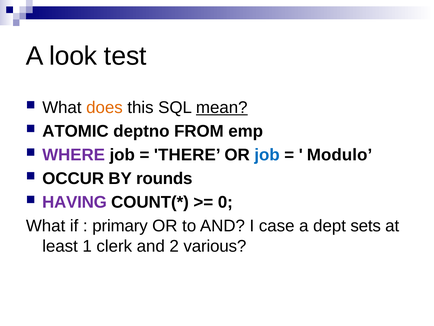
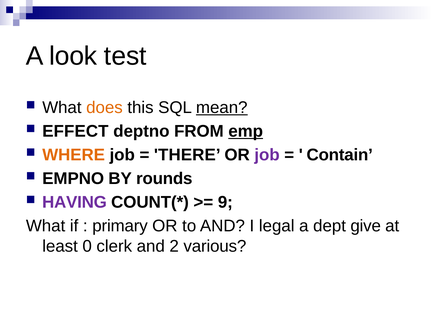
ATOMIC: ATOMIC -> EFFECT (75, 131)
emp underline: none -> present (246, 131)
WHERE colour: purple -> orange (74, 155)
job colour: blue -> purple (267, 155)
Modulo: Modulo -> Contain (340, 155)
OCCUR: OCCUR -> EMPNO (73, 178)
0: 0 -> 9 (225, 202)
case: case -> legal (277, 226)
sets: sets -> give (366, 226)
1: 1 -> 0 (87, 246)
